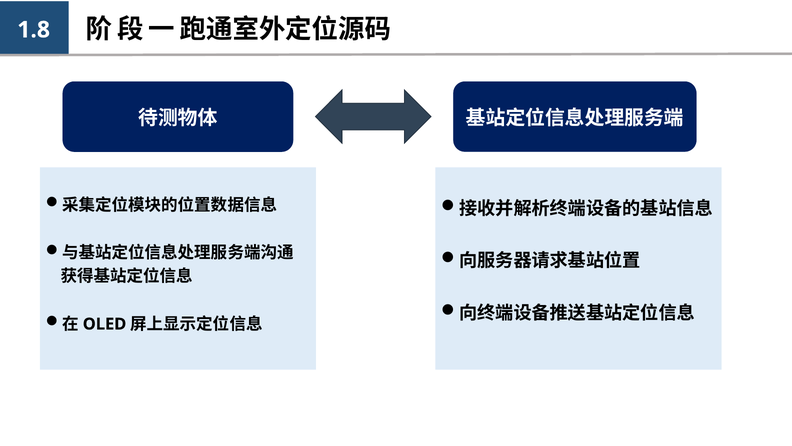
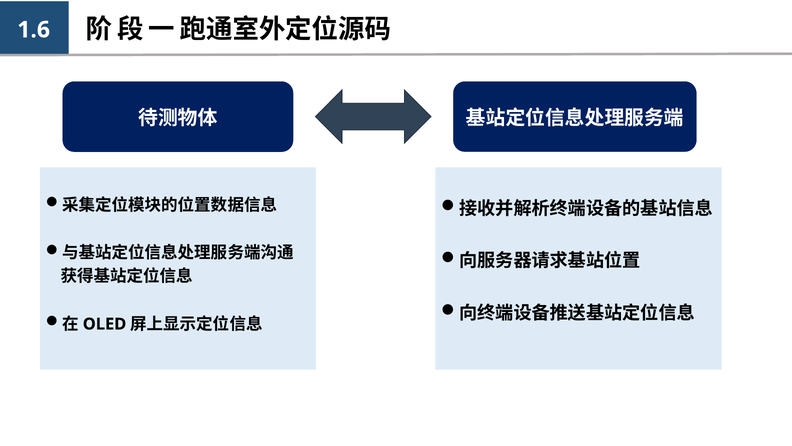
1.8: 1.8 -> 1.6 (34, 30)
